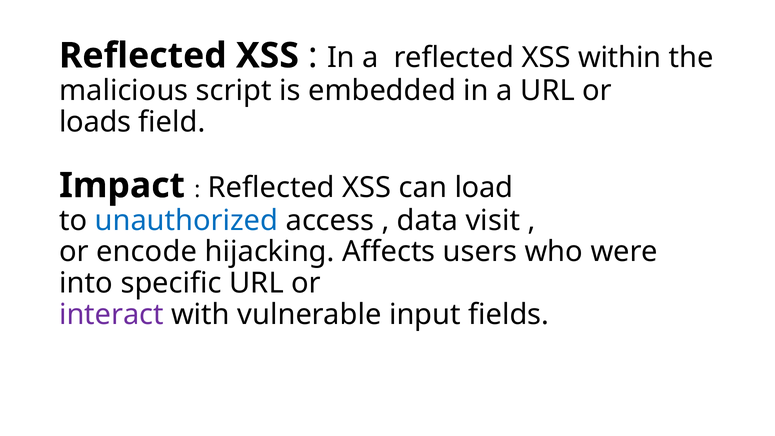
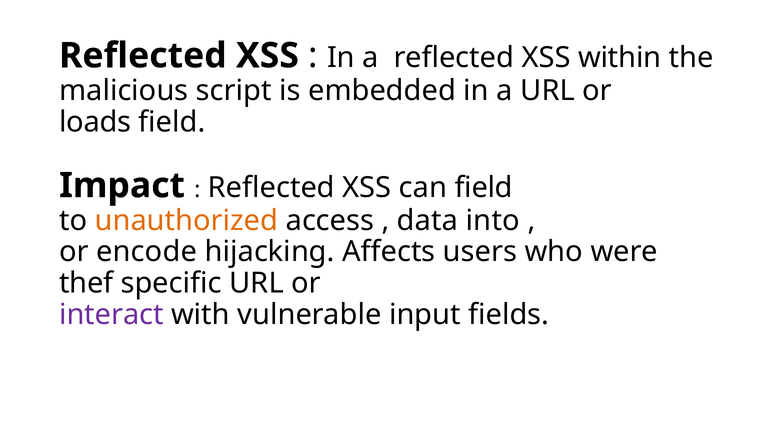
can load: load -> field (484, 188)
unauthorized colour: blue -> orange (186, 220)
visit: visit -> into (493, 220)
into: into -> thef (86, 283)
